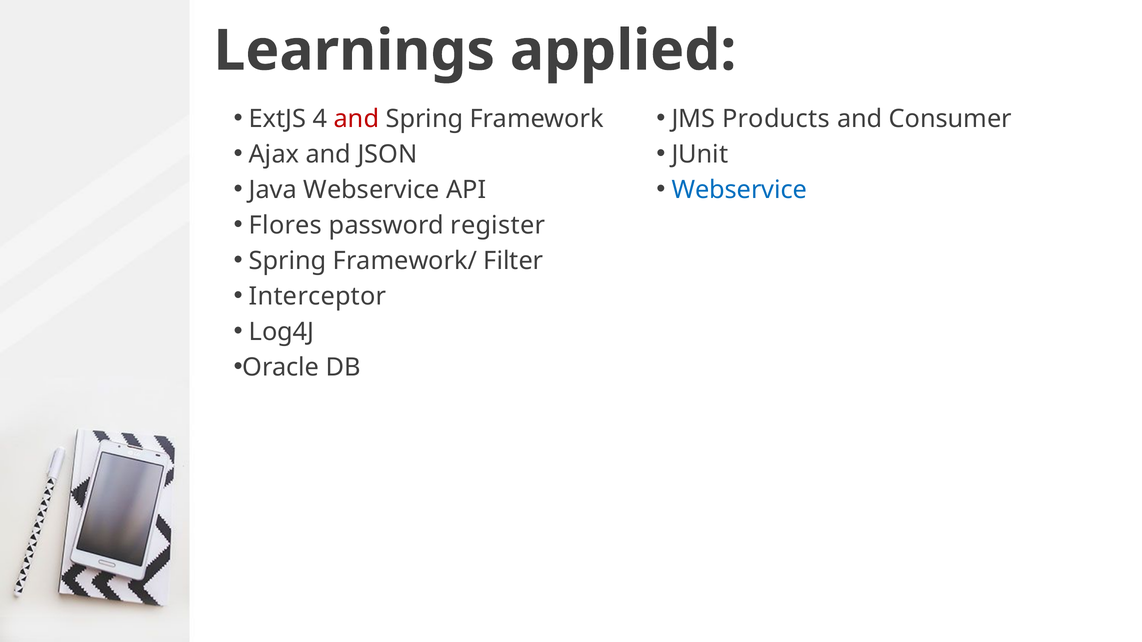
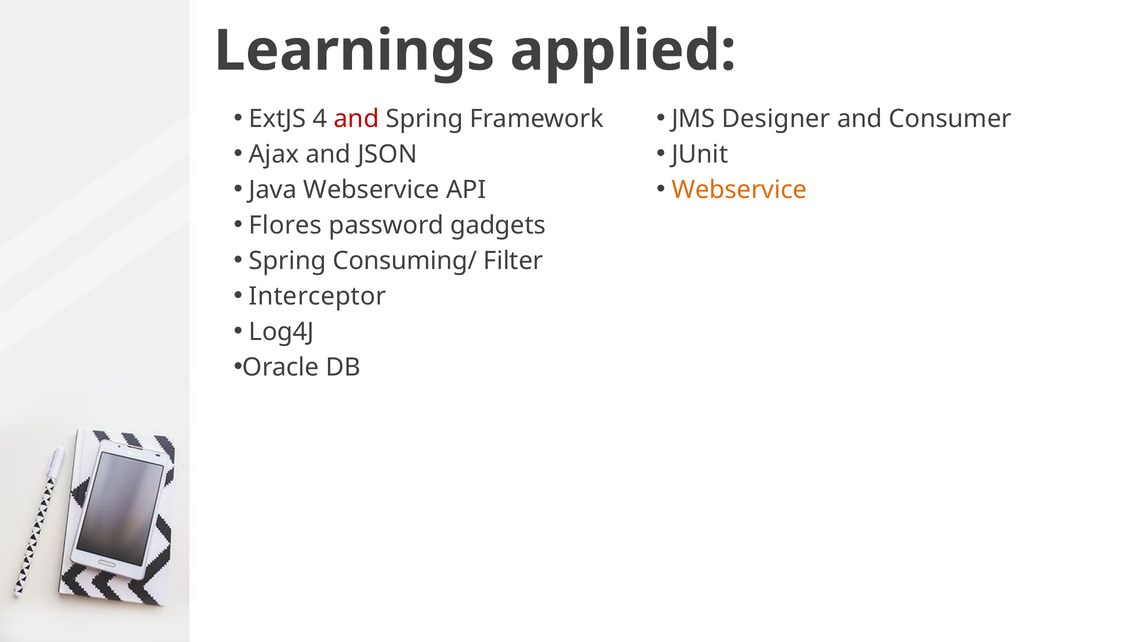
Products: Products -> Designer (776, 119)
Webservice colour: blue -> orange (739, 190)
register: register -> gadgets (498, 226)
Framework/: Framework/ -> Consuming/ (405, 261)
